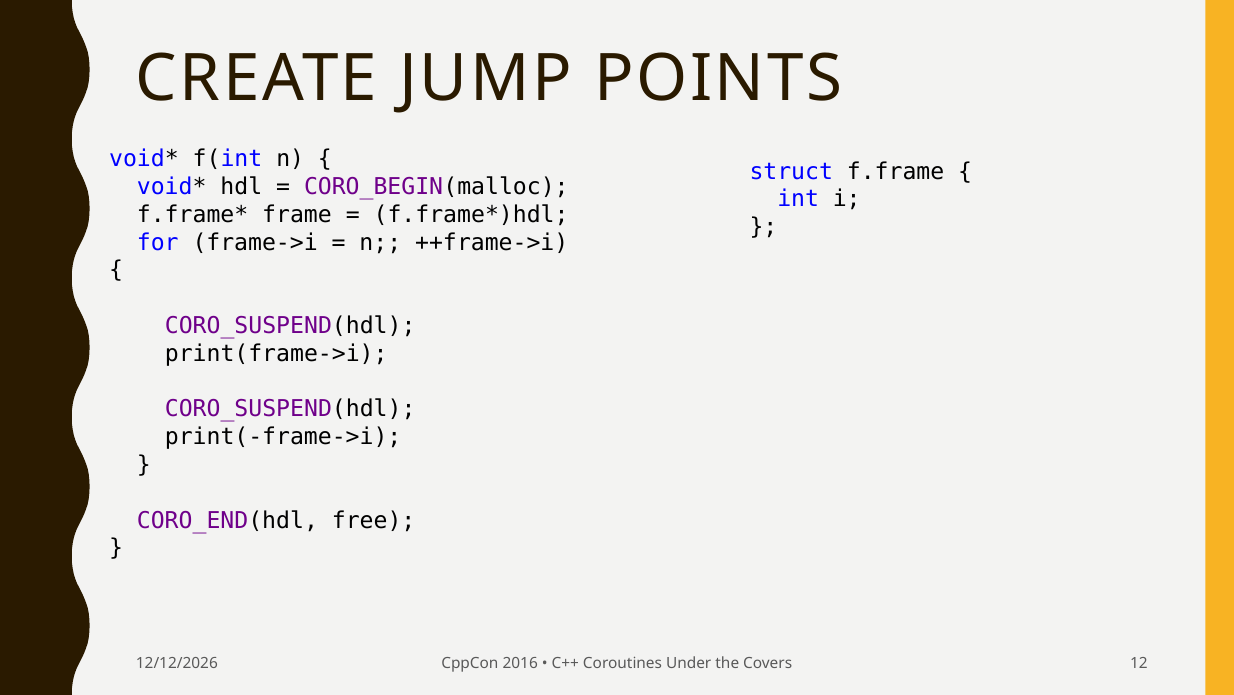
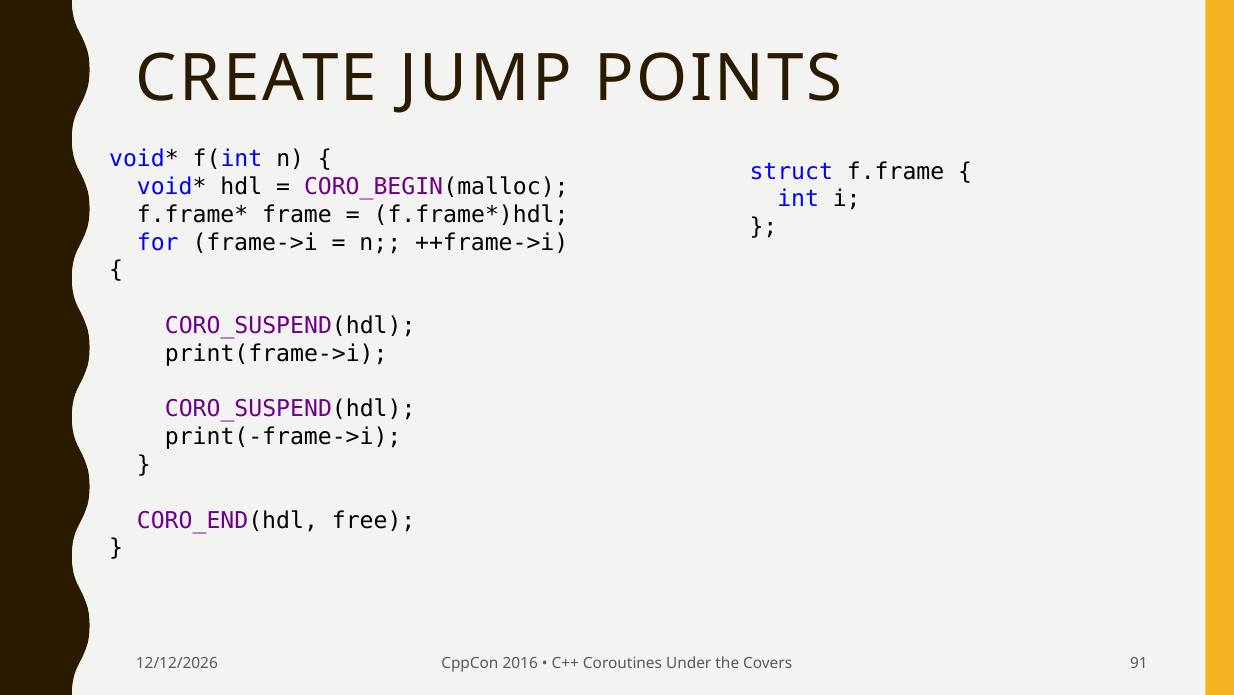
12: 12 -> 91 (1139, 663)
